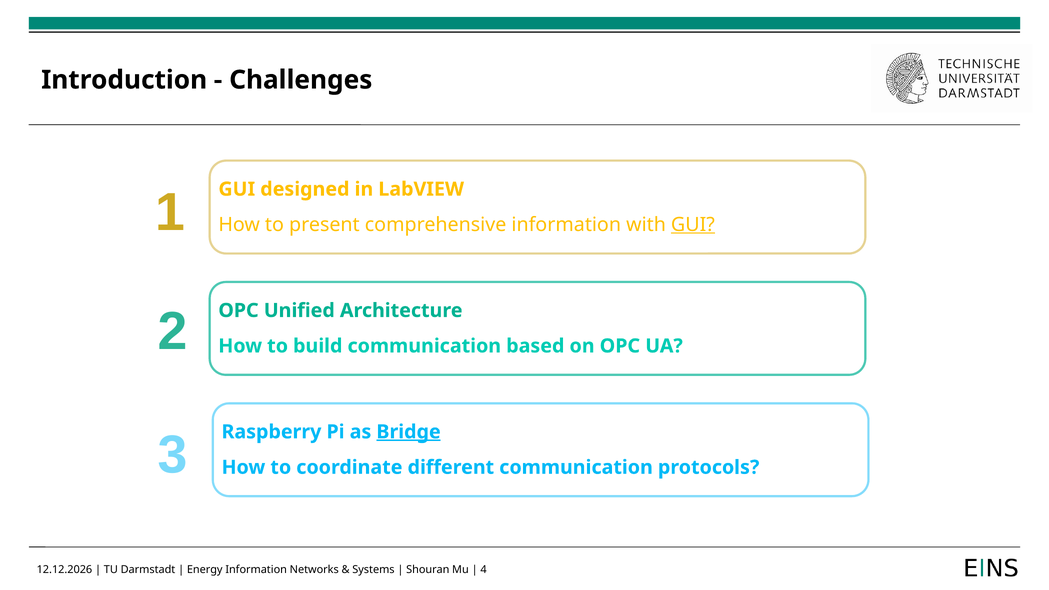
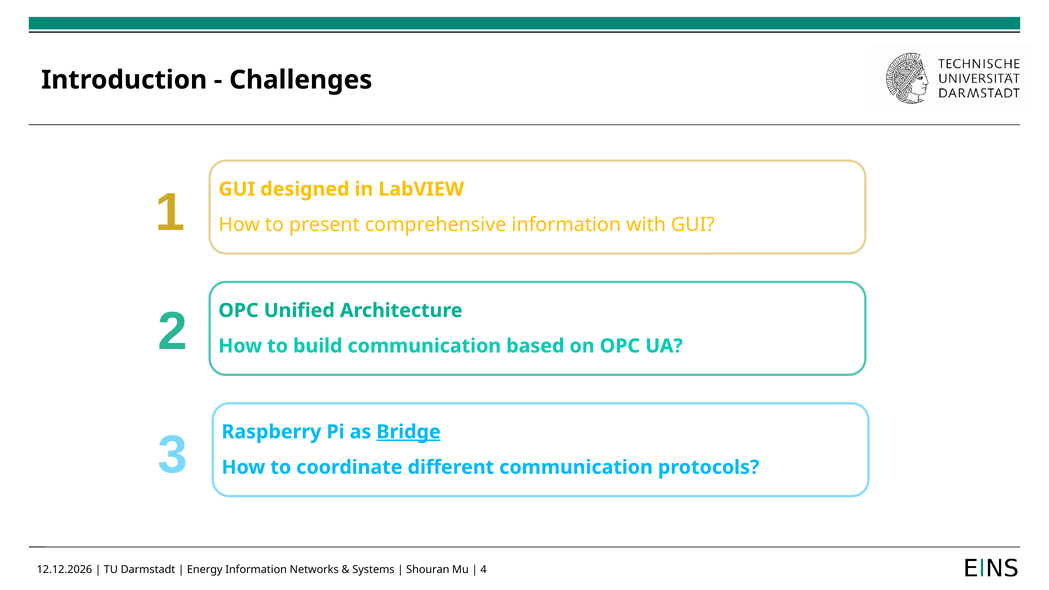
GUI underline: present -> none (693, 225)
